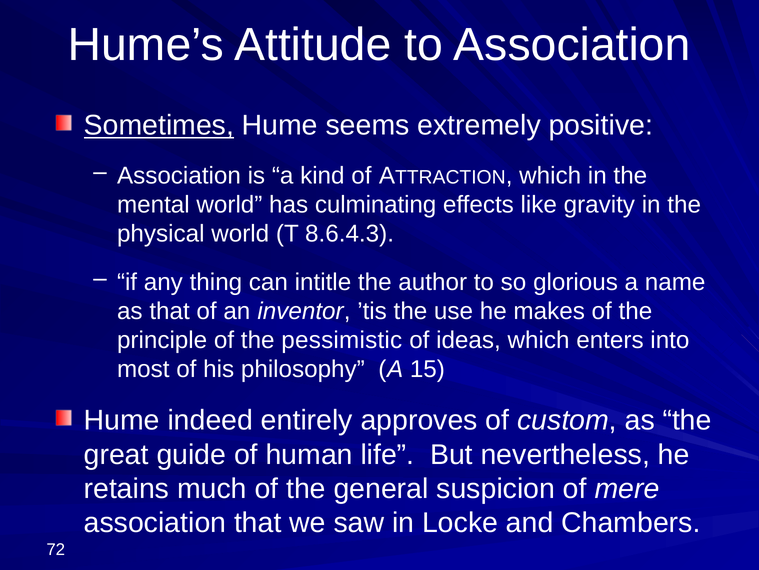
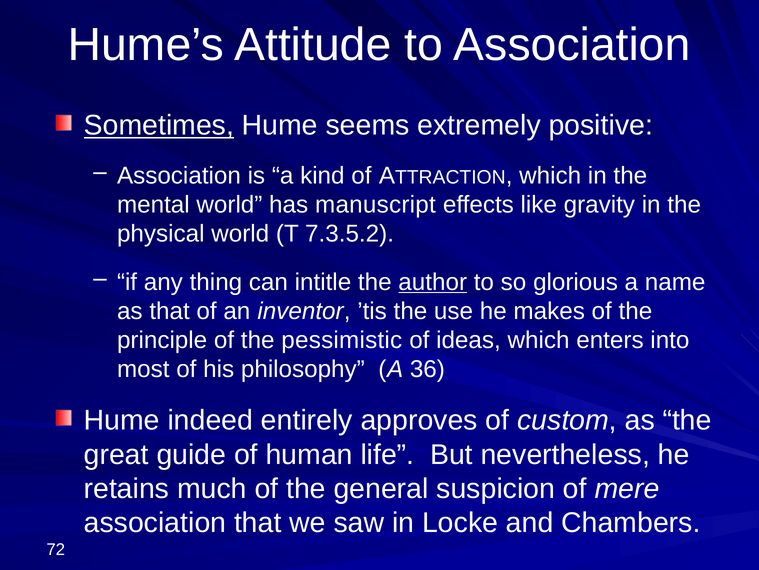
culminating: culminating -> manuscript (375, 205)
8.6.4.3: 8.6.4.3 -> 7.3.5.2 (350, 234)
author underline: none -> present (433, 282)
15: 15 -> 36 (427, 369)
